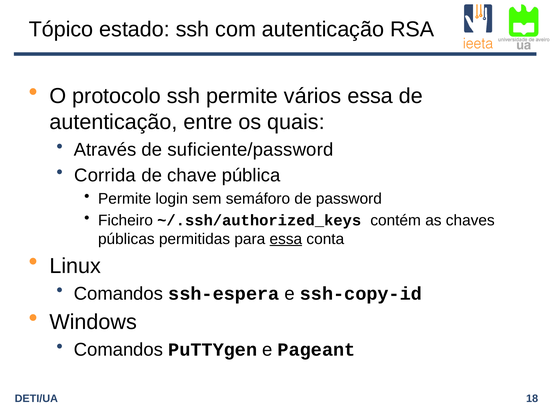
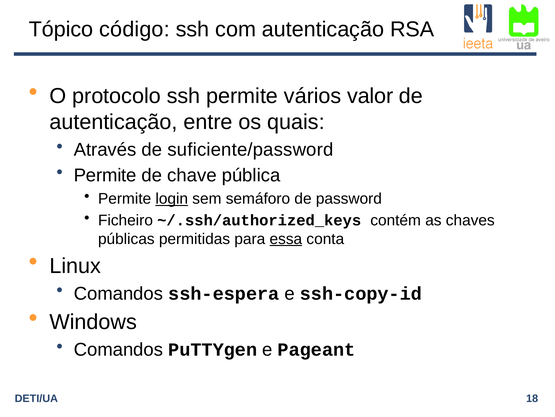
estado: estado -> código (134, 29)
vários essa: essa -> valor (370, 96)
Corrida: Corrida -> Permite (105, 175)
login underline: none -> present (172, 198)
